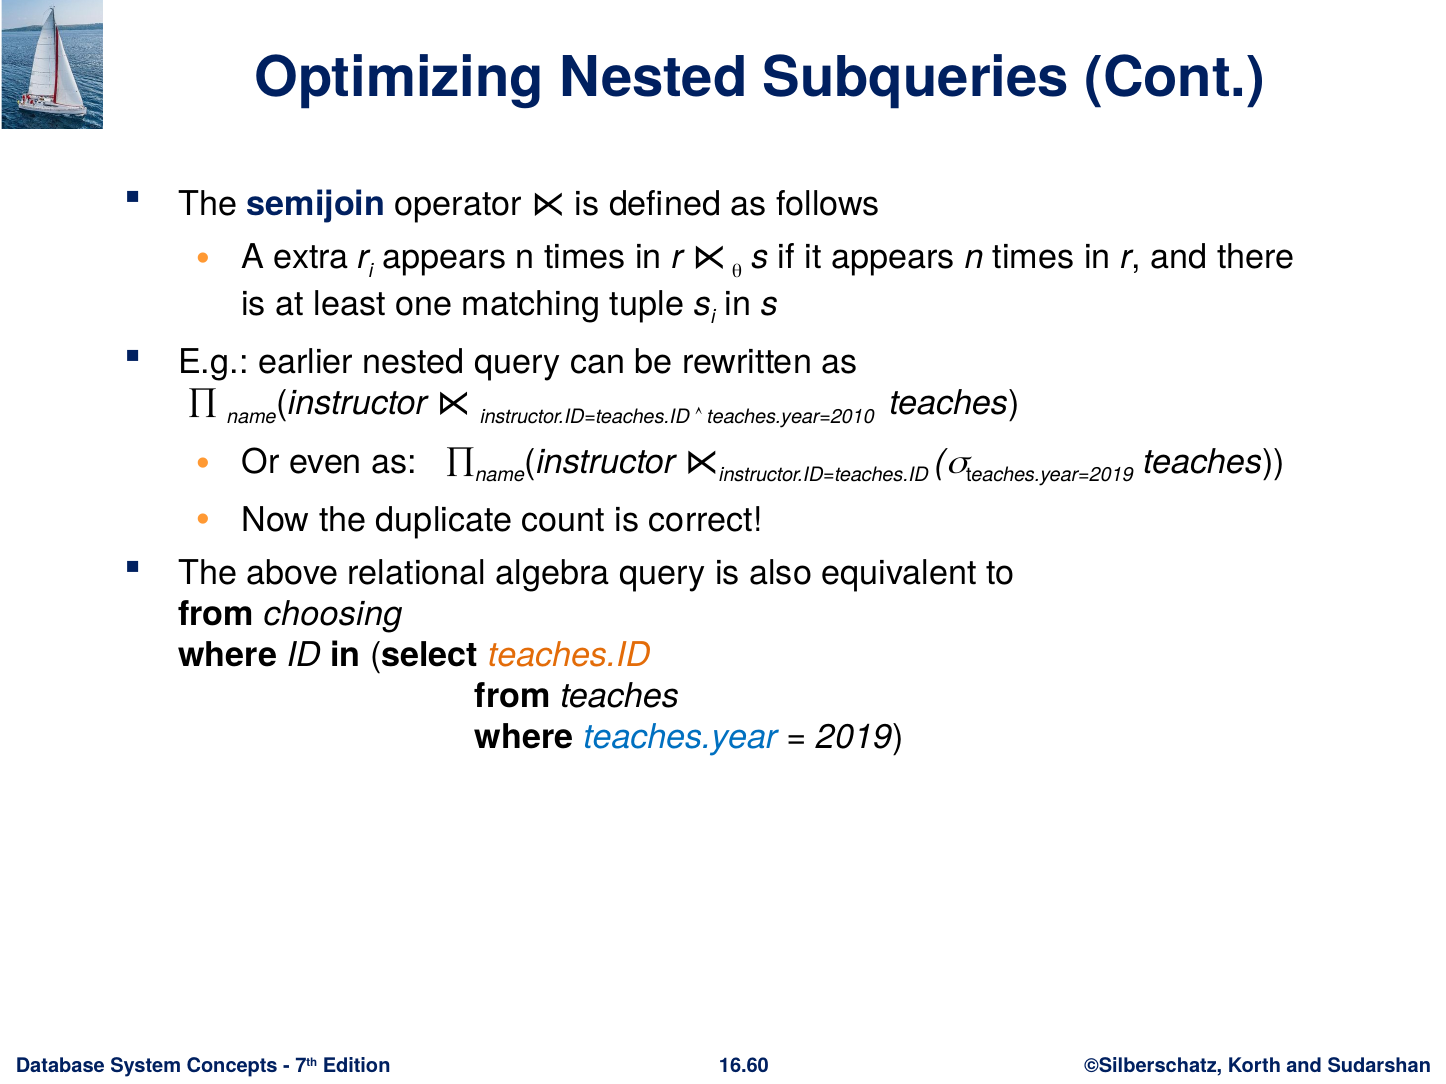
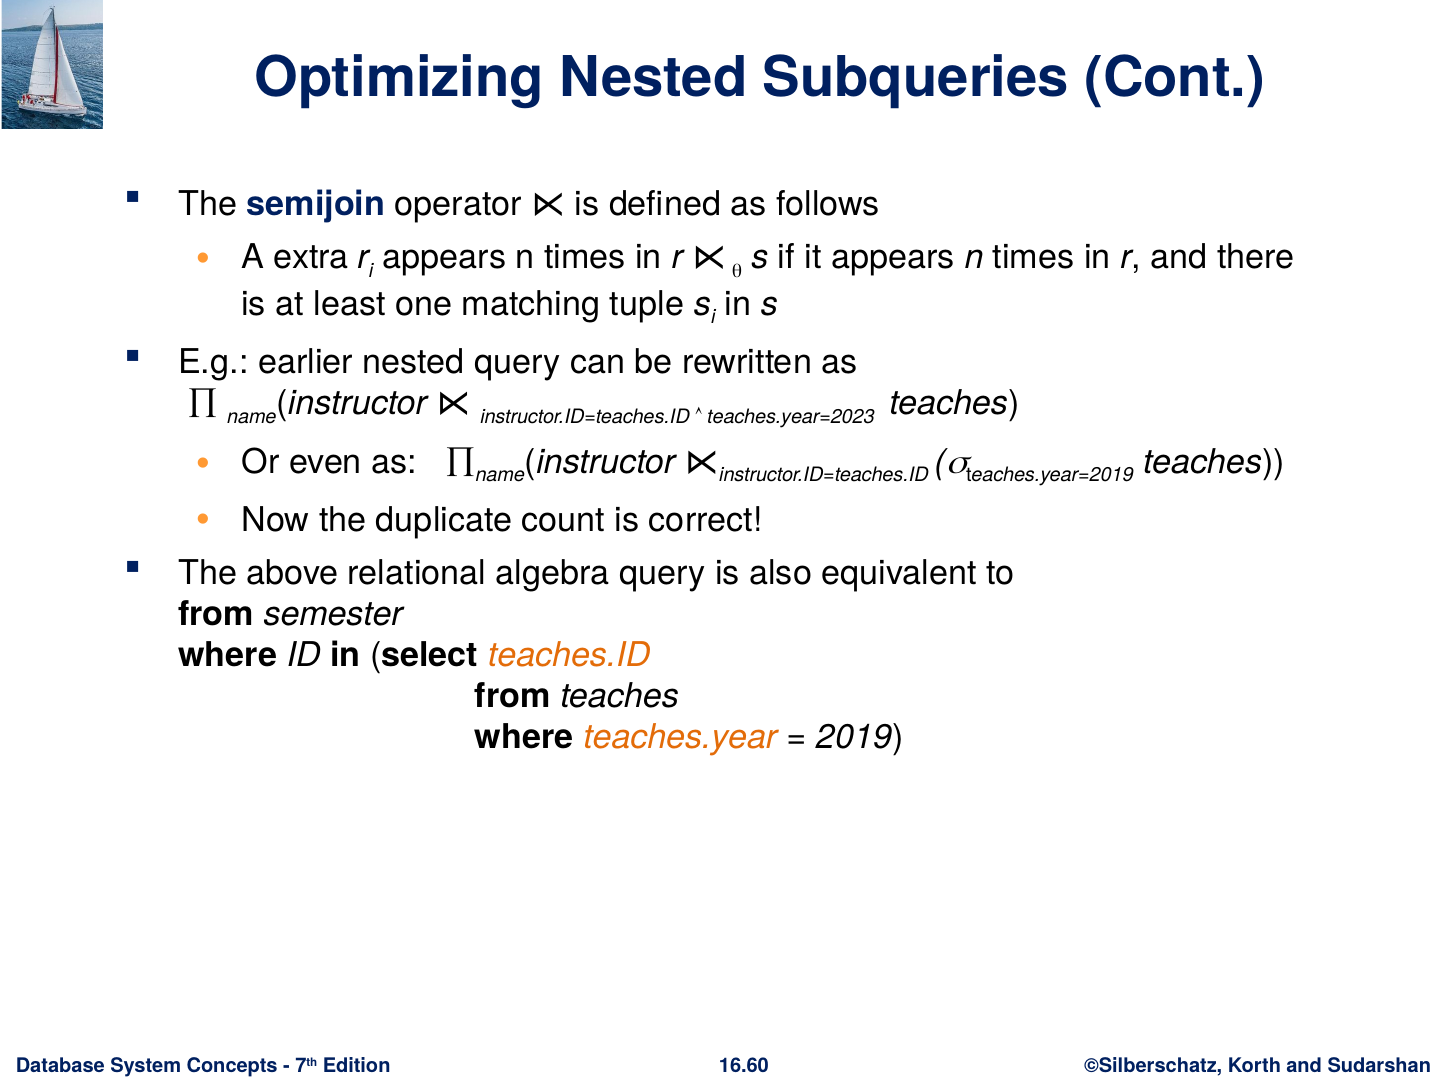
teaches.year=2010: teaches.year=2010 -> teaches.year=2023 (791, 417)
choosing: choosing -> semester (333, 615)
teaches.year colour: blue -> orange (680, 738)
